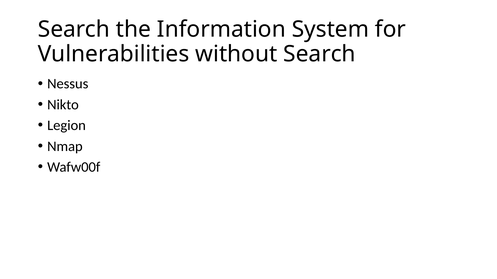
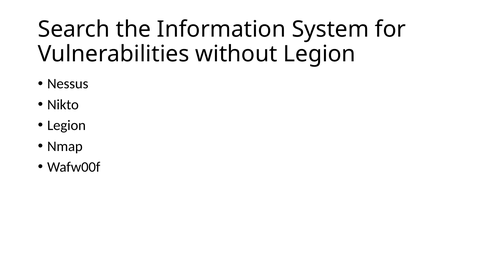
without Search: Search -> Legion (319, 54)
